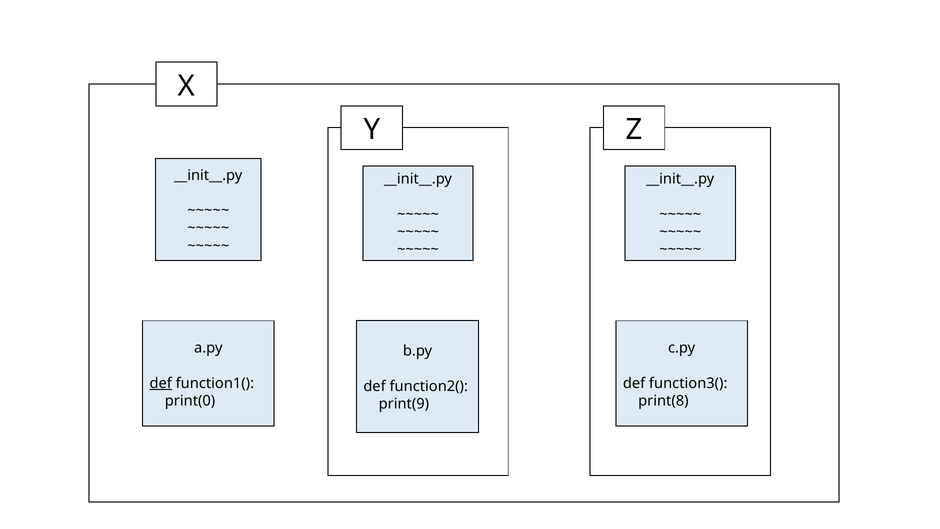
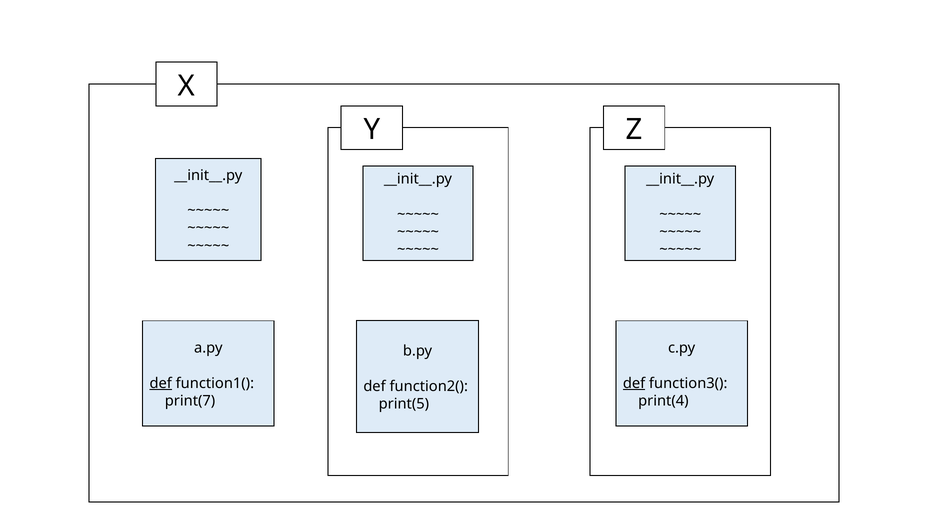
def underline: none -> present (634, 383)
print(0: print(0 -> print(7 (190, 401)
print(8: print(8 -> print(4 (663, 401)
print(9: print(9 -> print(5 (404, 404)
